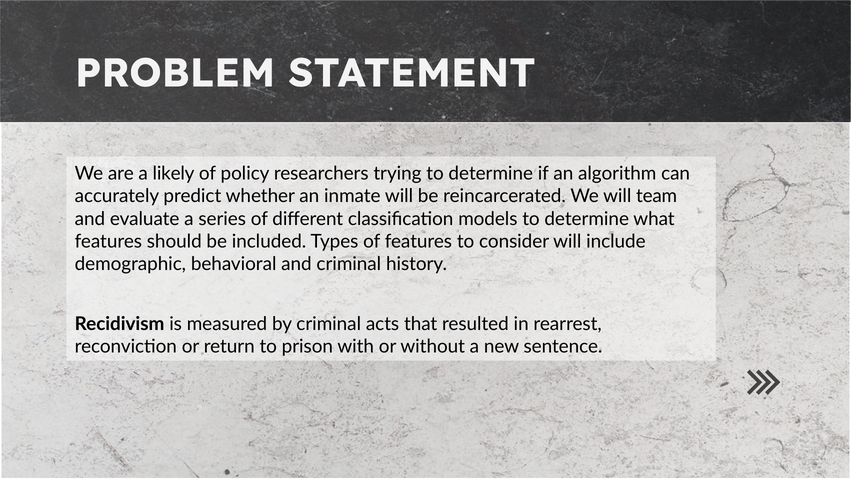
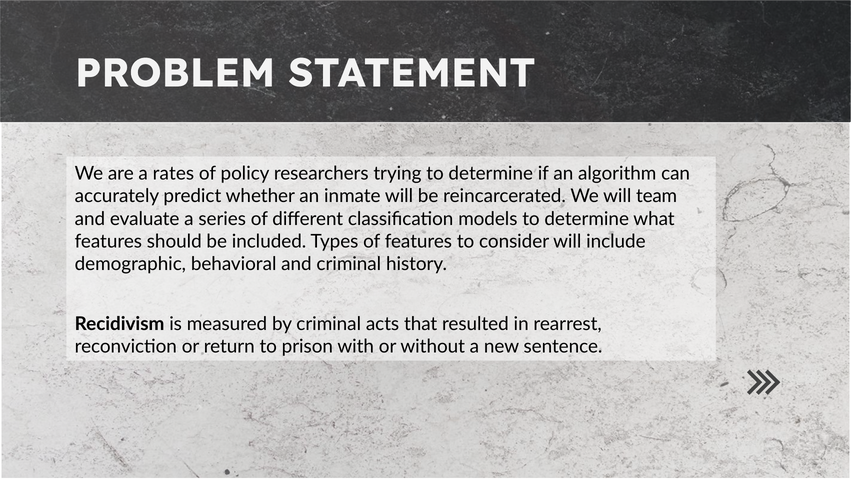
likely: likely -> rates (173, 173)
